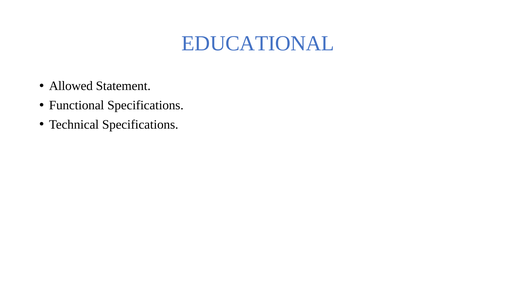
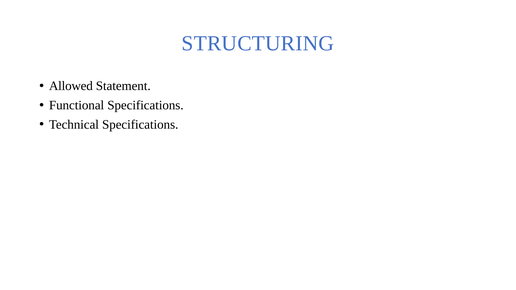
EDUCATIONAL: EDUCATIONAL -> STRUCTURING (258, 43)
